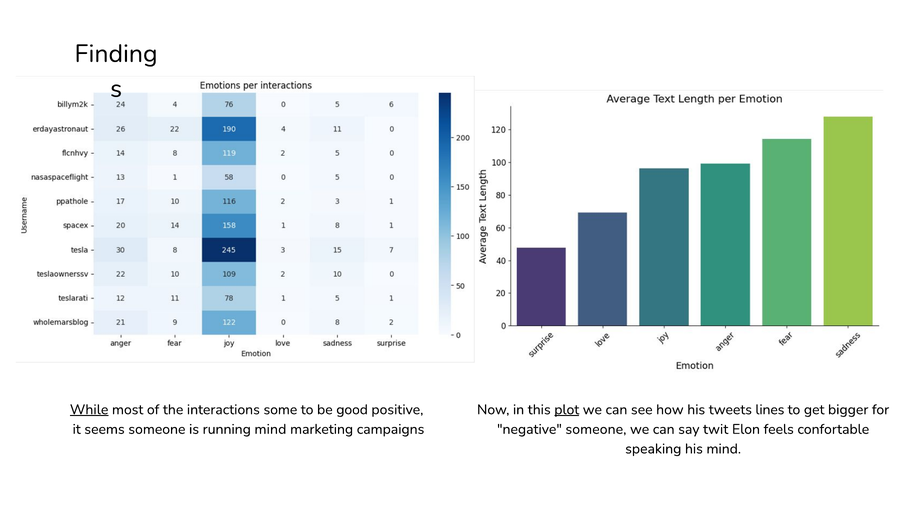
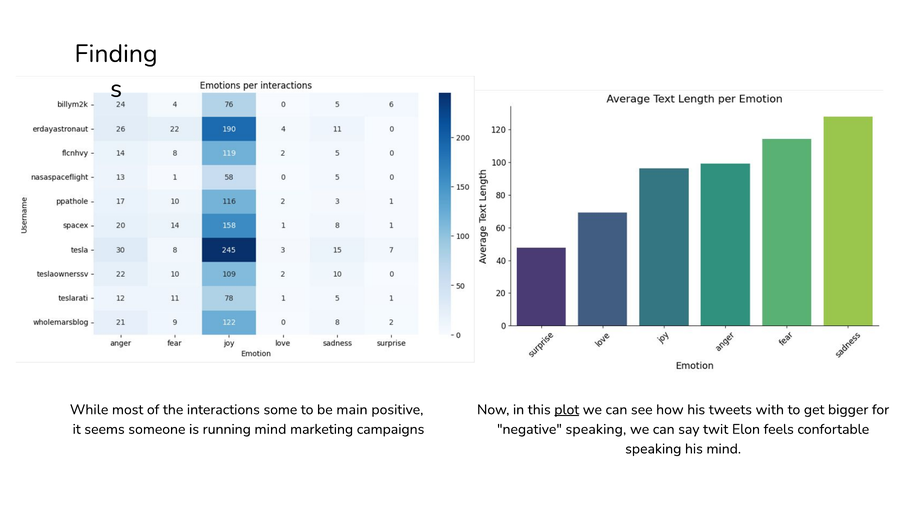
While underline: present -> none (89, 410)
good: good -> main (352, 410)
lines: lines -> with (770, 410)
negative someone: someone -> speaking (596, 430)
